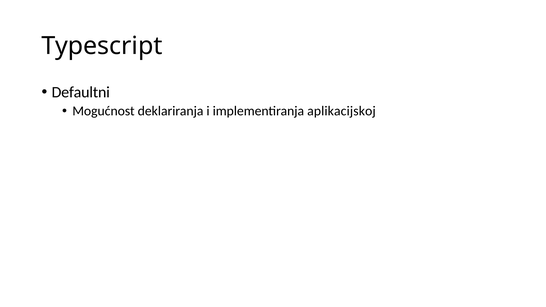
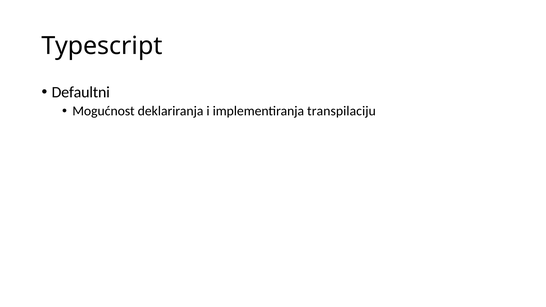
aplikacijskoj: aplikacijskoj -> transpilaciju (341, 111)
